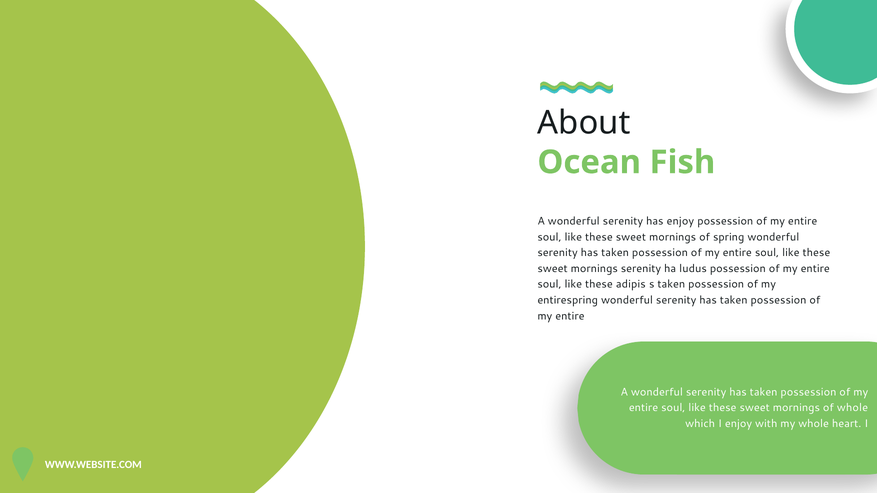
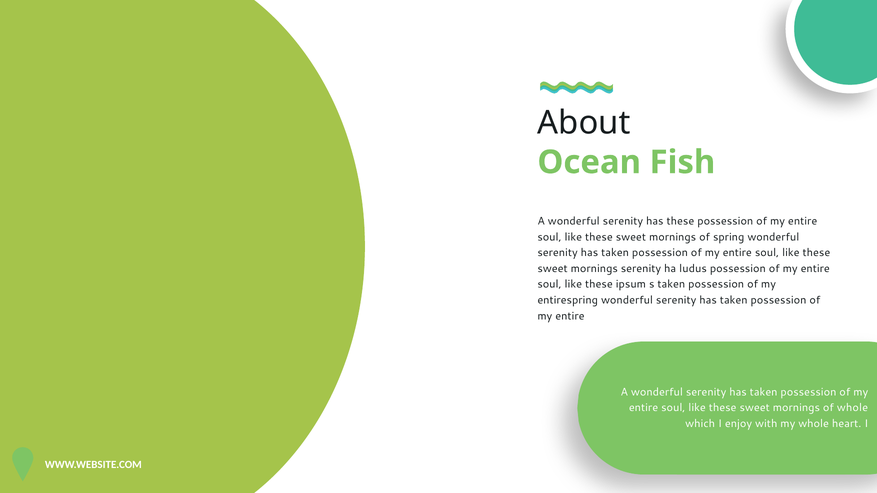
has enjoy: enjoy -> these (680, 221)
adipis: adipis -> ipsum (631, 285)
